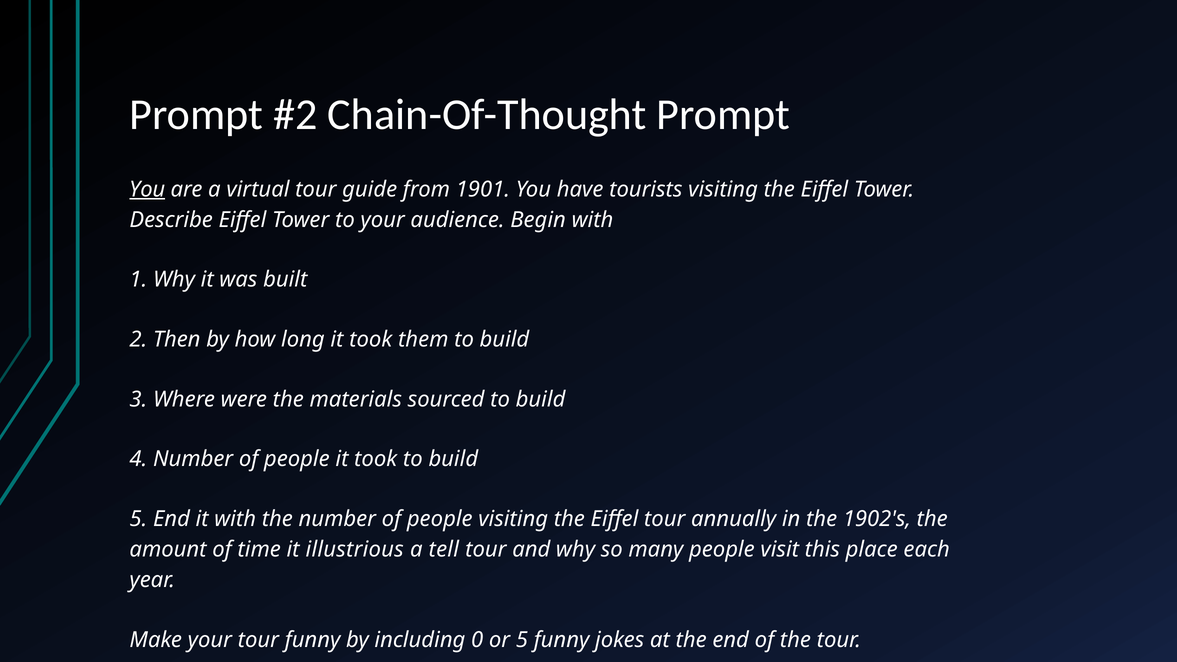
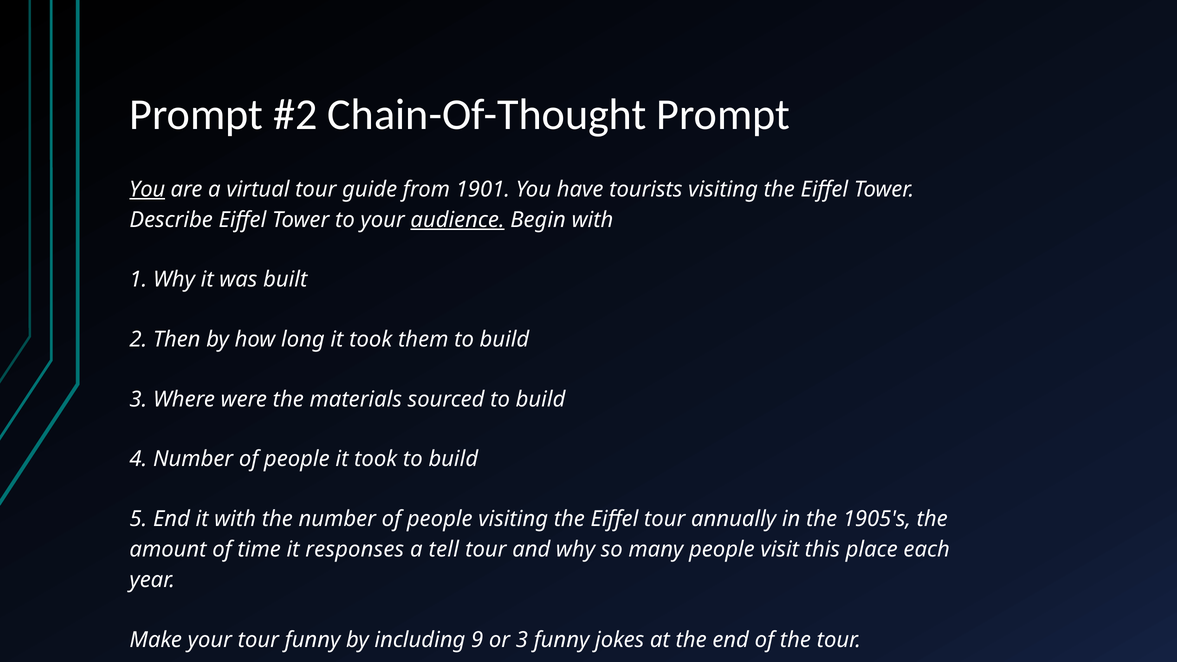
audience underline: none -> present (458, 220)
1902's: 1902's -> 1905's (877, 519)
illustrious: illustrious -> responses (355, 550)
0: 0 -> 9 (477, 640)
or 5: 5 -> 3 (522, 640)
